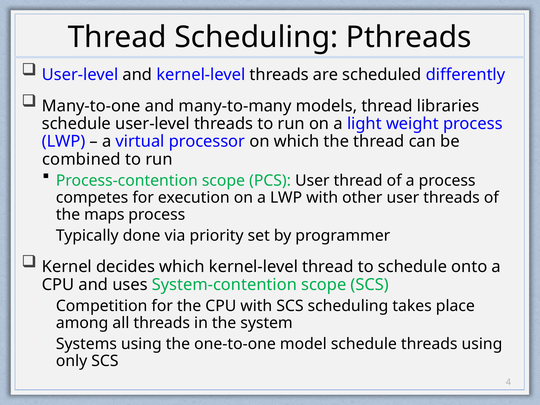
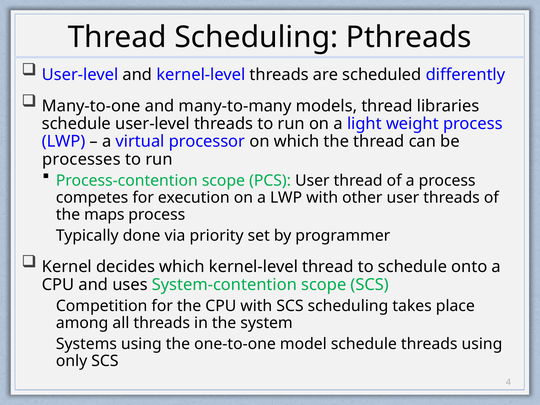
combined: combined -> processes (81, 159)
